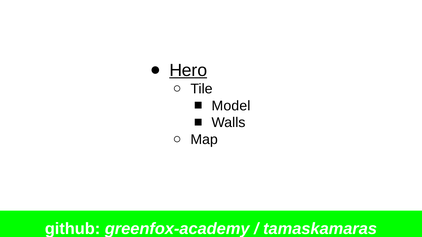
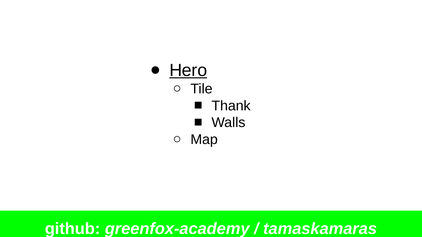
Model: Model -> Thank (231, 106)
